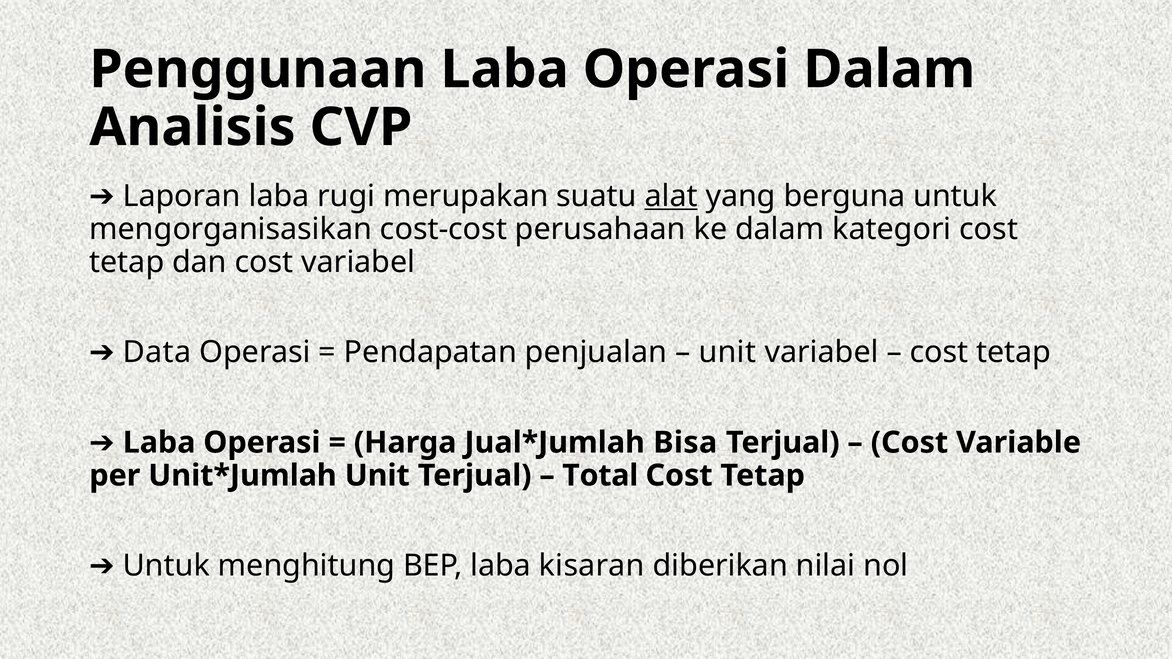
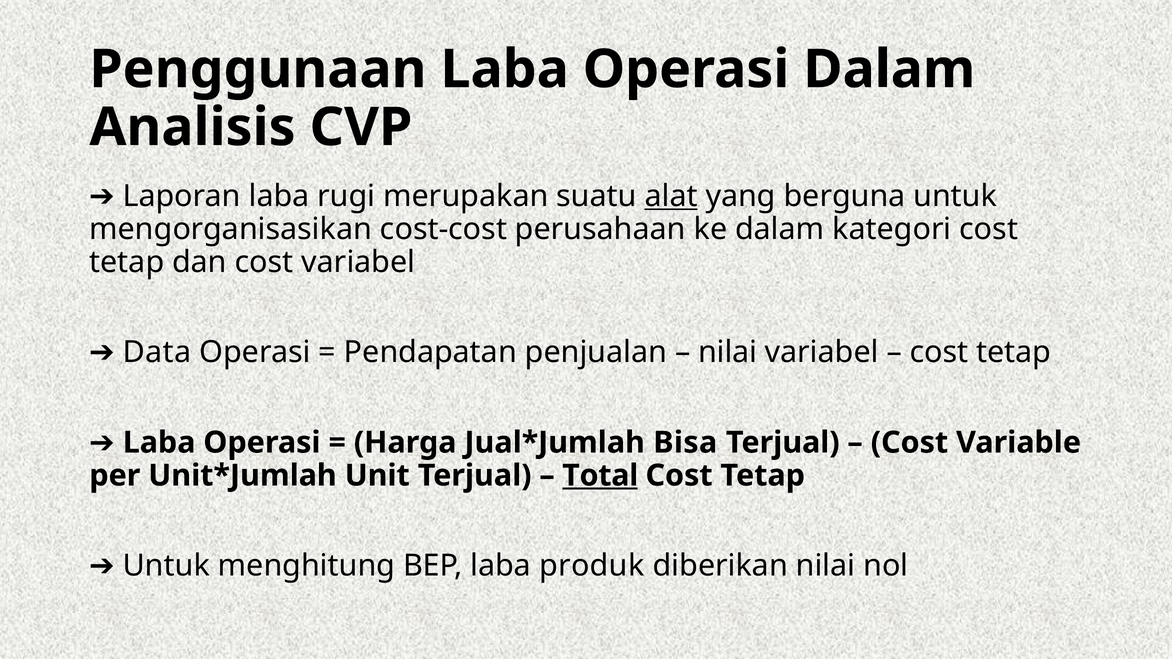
unit: unit -> nilai (728, 352)
Total underline: none -> present (600, 476)
kisaran: kisaran -> produk (592, 566)
